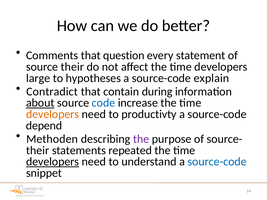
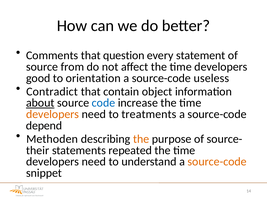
source their: their -> from (72, 67)
large: large -> good (38, 78)
hypotheses: hypotheses -> orientation (93, 78)
explain: explain -> useless (211, 78)
during: during -> object (157, 92)
productivty: productivty -> treatments (149, 114)
the colour: purple -> orange (141, 139)
developers underline: present -> none (53, 162)
source-code colour: blue -> orange (217, 162)
